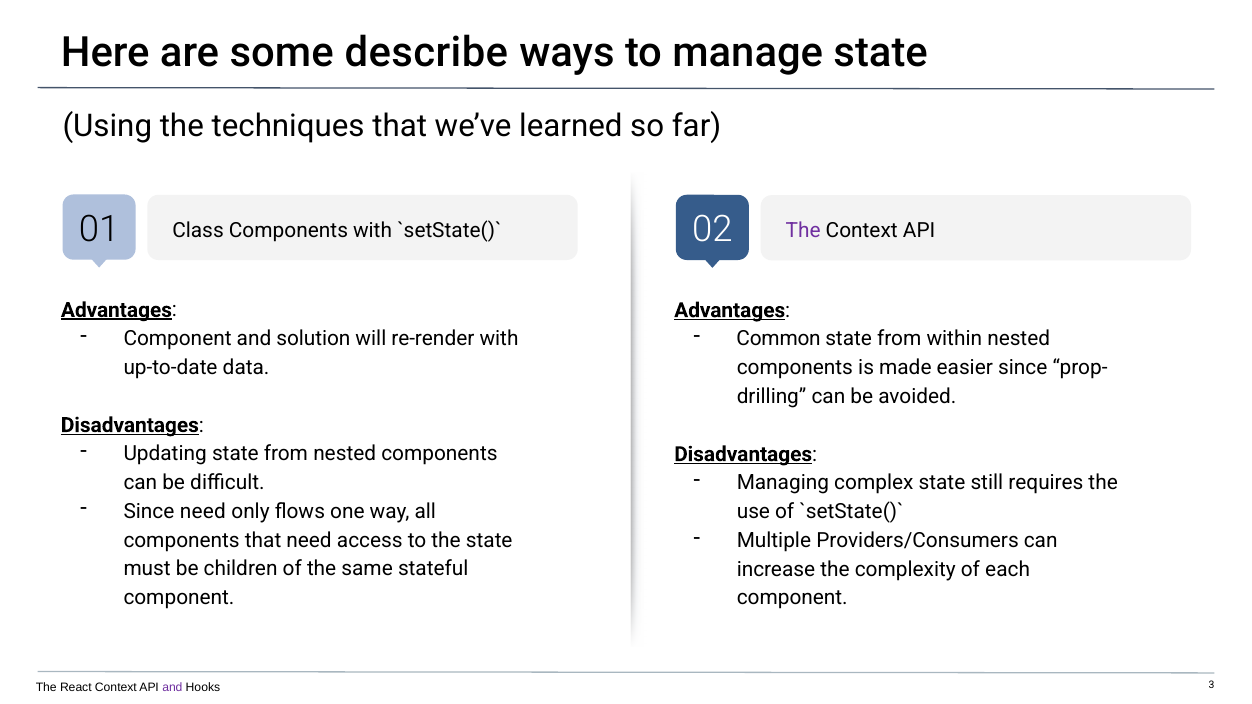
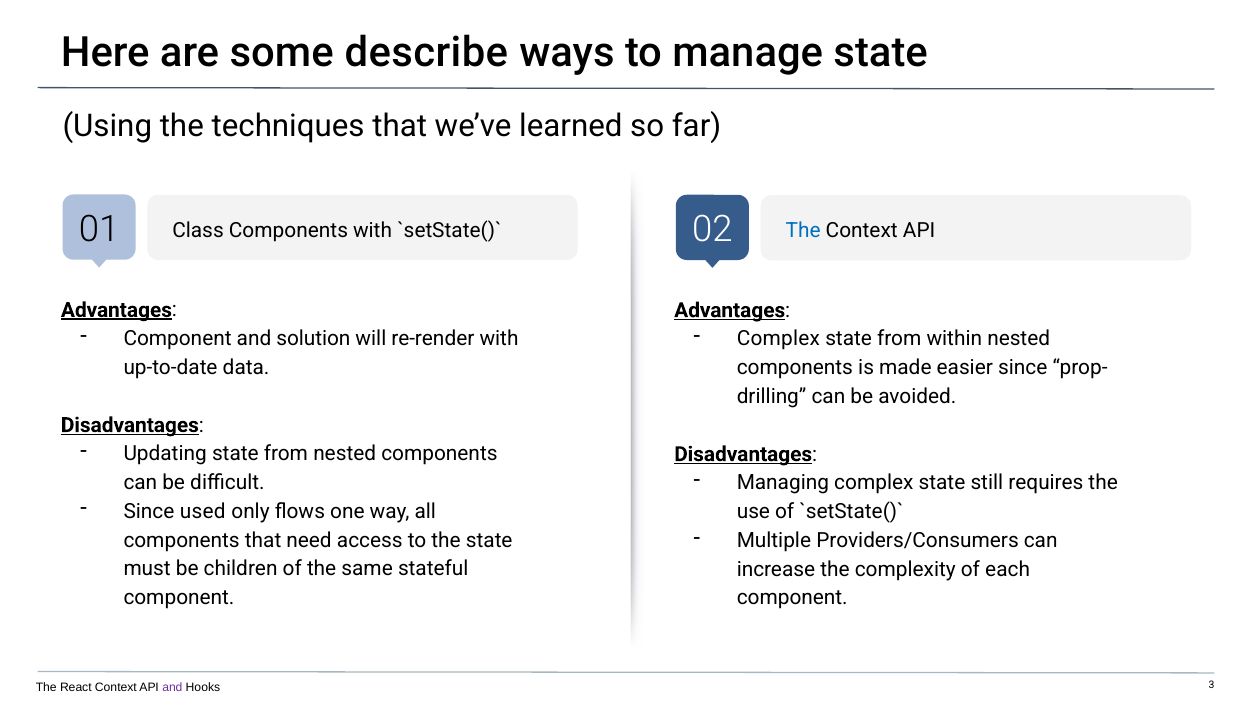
The colour: purple -> blue (803, 231)
Common: Common -> Complex (778, 339)
Since need: need -> used (203, 512)
